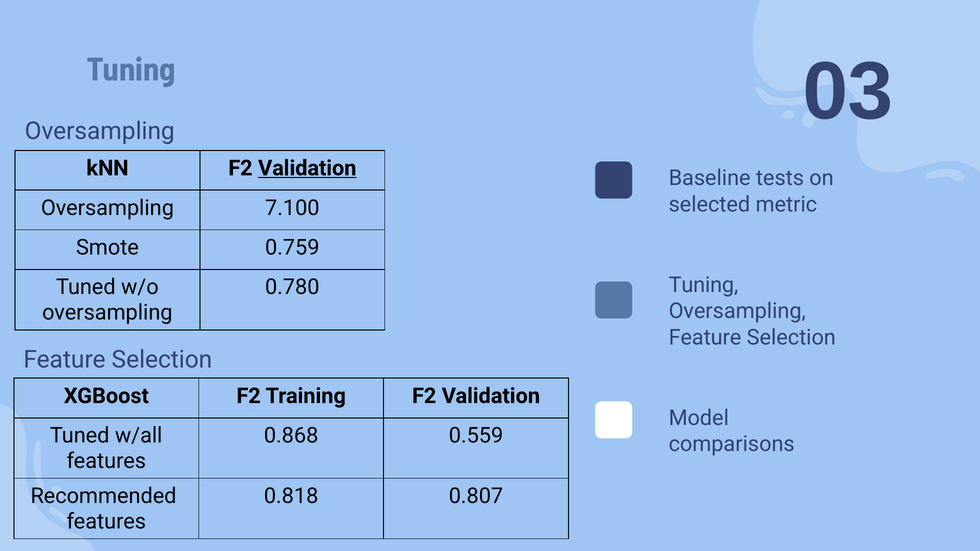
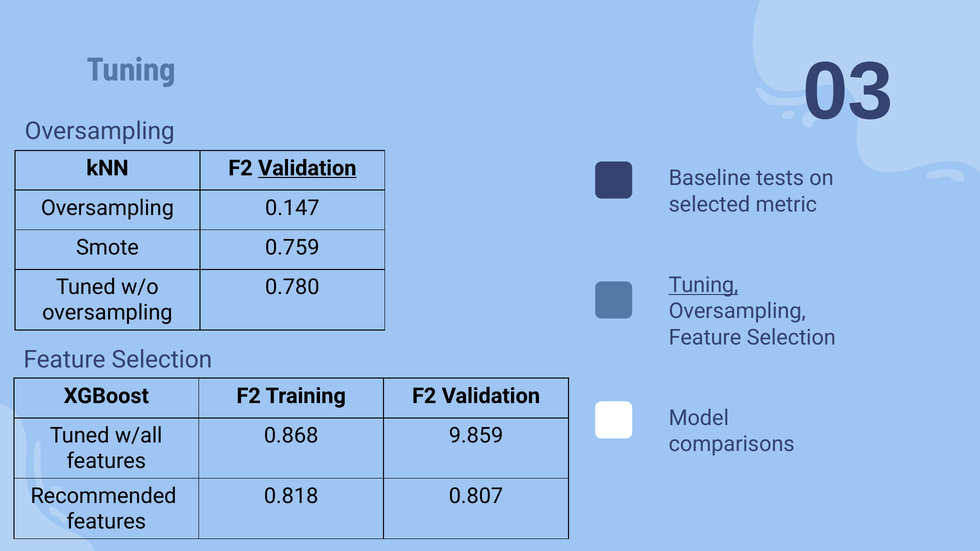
7.100: 7.100 -> 0.147 (292, 208)
Tuning underline: none -> present (703, 285)
0.559: 0.559 -> 9.859 (476, 436)
